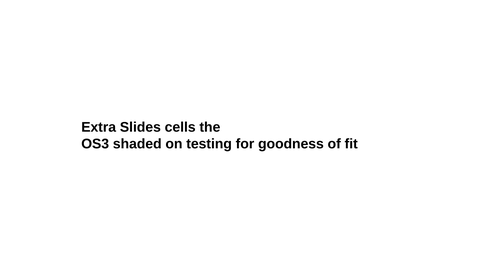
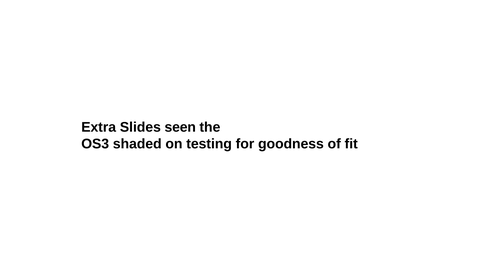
cells: cells -> seen (180, 127)
